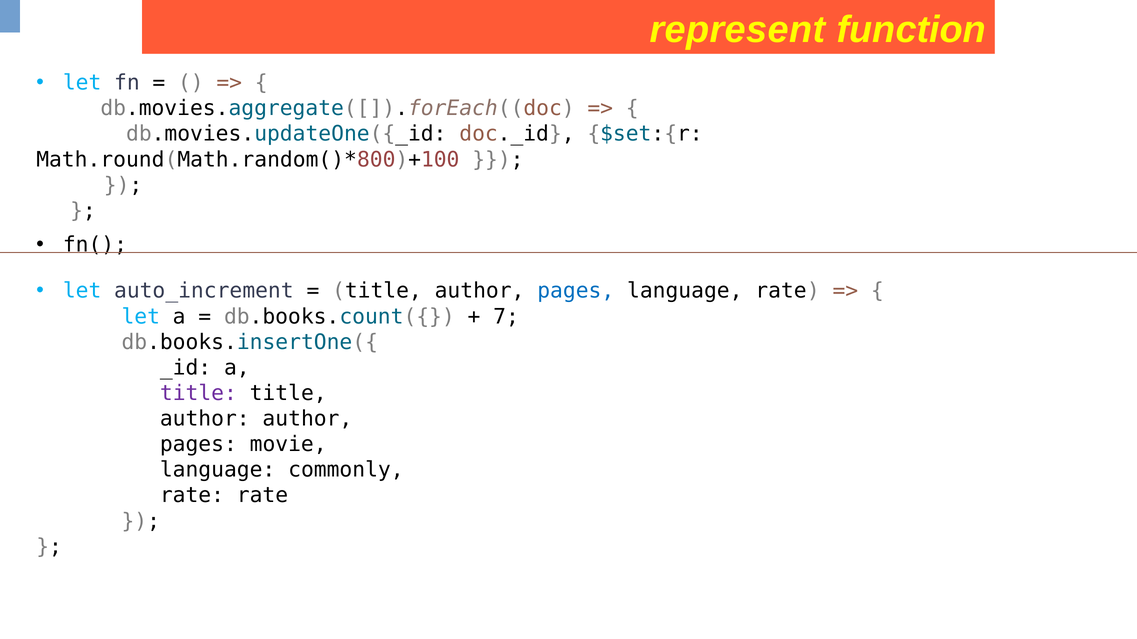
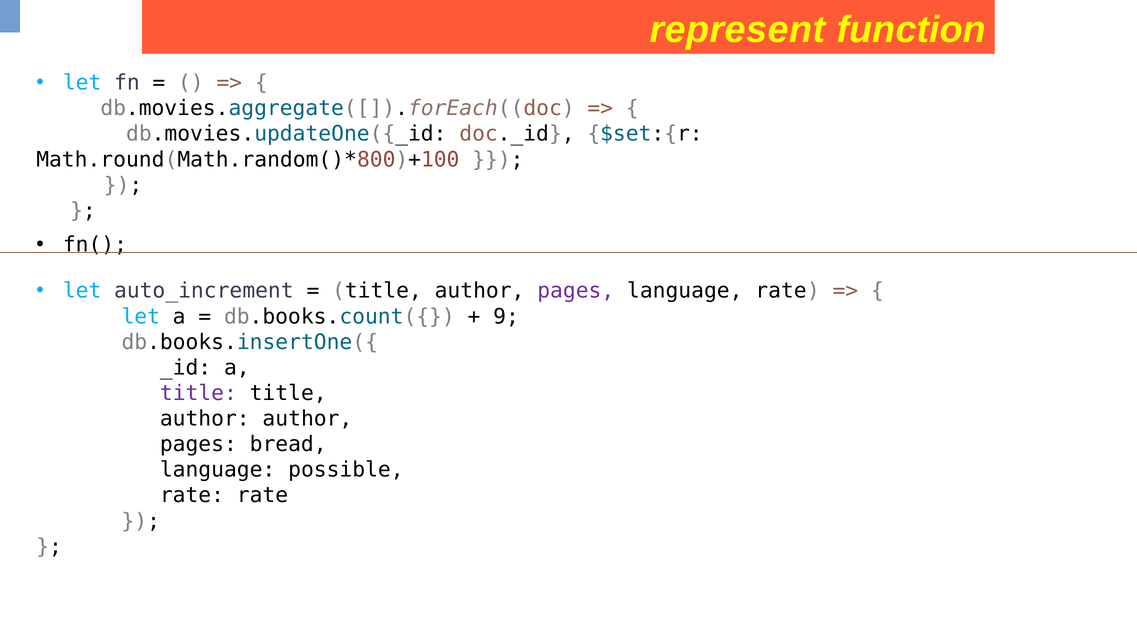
pages colour: blue -> purple (576, 291)
7: 7 -> 9 (506, 317)
movie: movie -> bread (288, 445)
commonly: commonly -> possible (346, 470)
